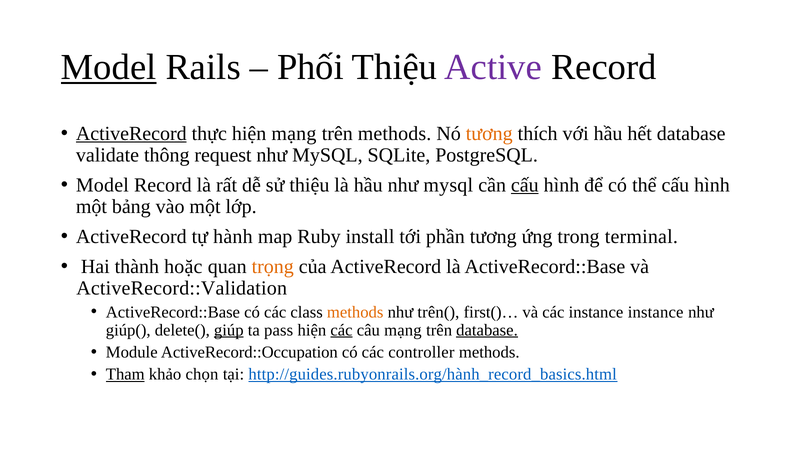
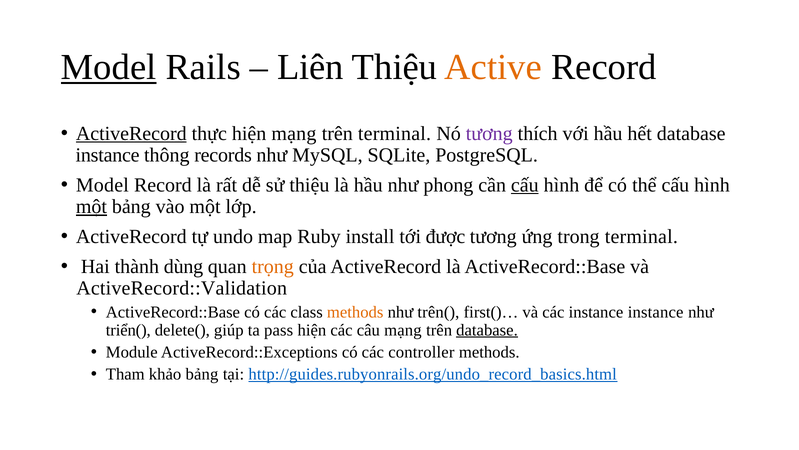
Phối: Phối -> Liên (310, 67)
Active colour: purple -> orange (493, 67)
trên methods: methods -> terminal (395, 133)
tương colour: orange -> purple (489, 133)
validate: validate -> instance (108, 155)
request: request -> records (223, 155)
hầu như mysql: mysql -> phong (448, 185)
một underline: none -> present (91, 206)
hành: hành -> undo (233, 236)
phần: phần -> được (445, 236)
hoặc: hoặc -> dùng (184, 266)
giúp(: giúp( -> triển( (128, 330)
giúp underline: present -> none (229, 330)
các underline: present -> none (341, 330)
ActiveRecord::Occupation: ActiveRecord::Occupation -> ActiveRecord::Exceptions (249, 352)
Tham underline: present -> none (125, 374)
khảo chọn: chọn -> bảng (202, 374)
http://guides.rubyonrails.org/hành_record_basics.html: http://guides.rubyonrails.org/hành_record_basics.html -> http://guides.rubyonrails.org/undo_record_basics.html (433, 374)
